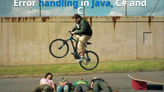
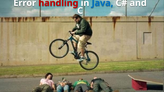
handling colour: blue -> red (58, 3)
